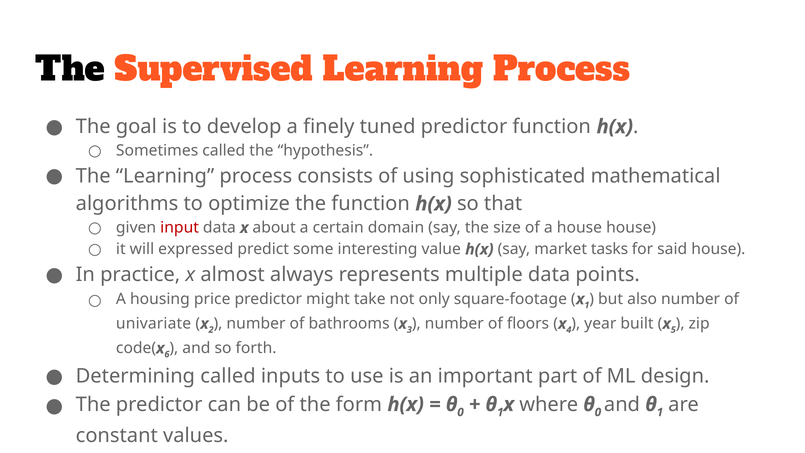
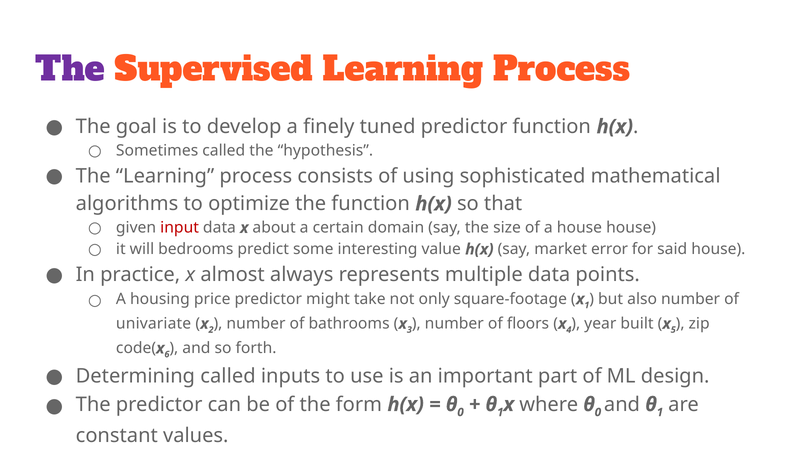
The colour: black -> purple (70, 70)
expressed: expressed -> bedrooms (196, 249)
tasks: tasks -> error (610, 249)
